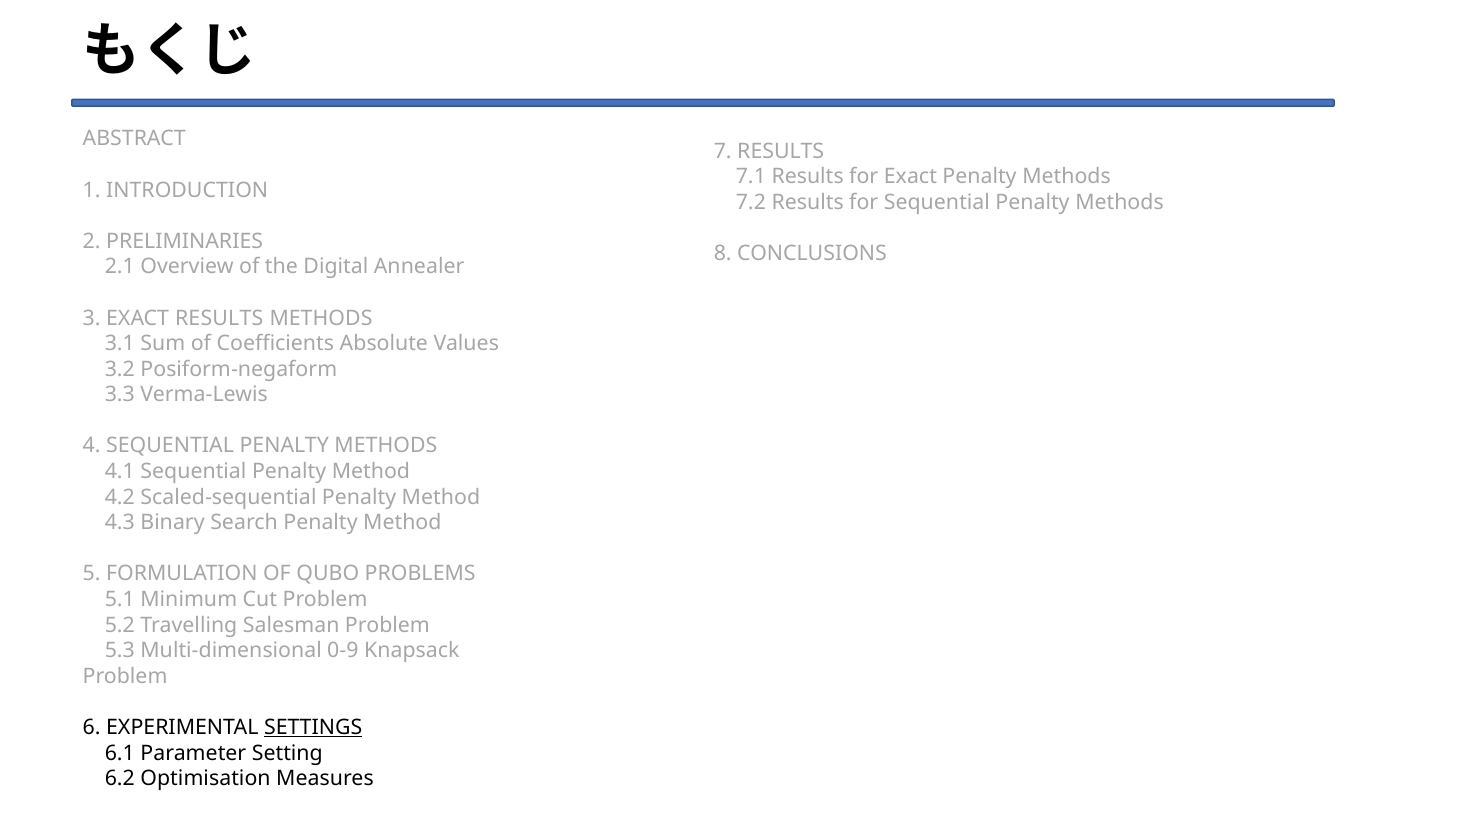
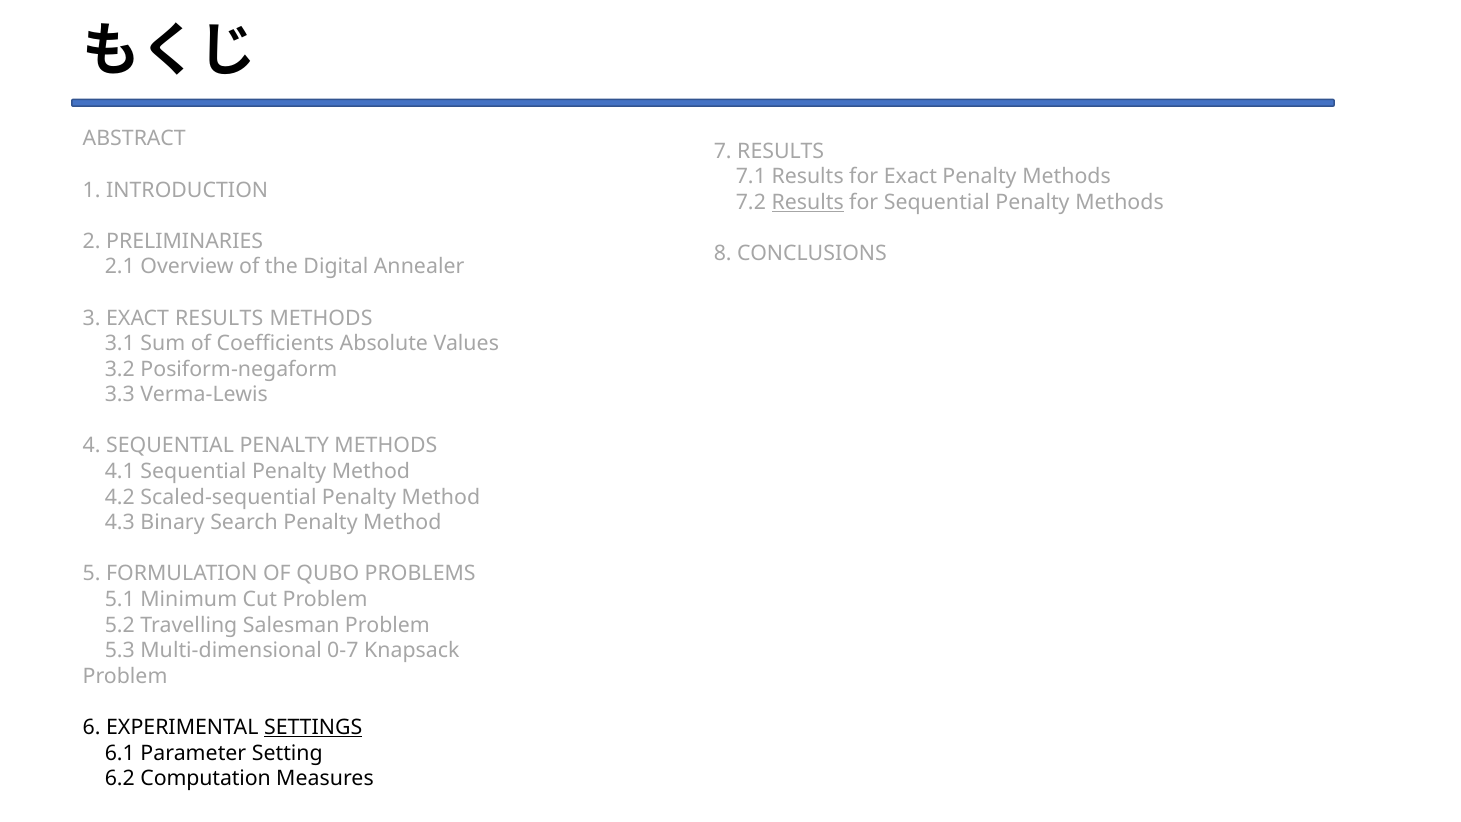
Results underline: none -> present (808, 202)
0-9: 0-9 -> 0-7 (343, 650)
Optimisation: Optimisation -> Computation (206, 778)
